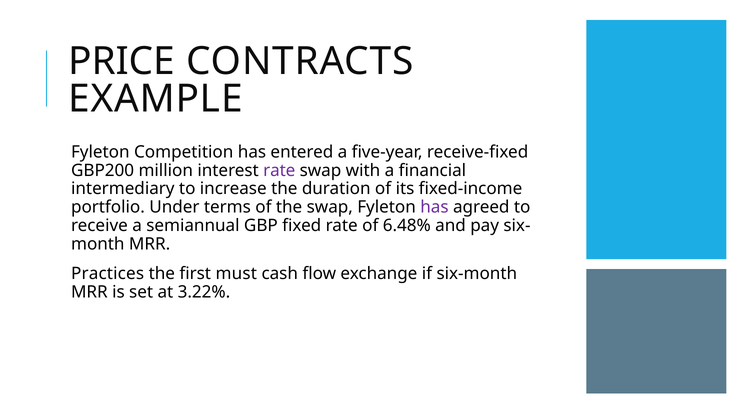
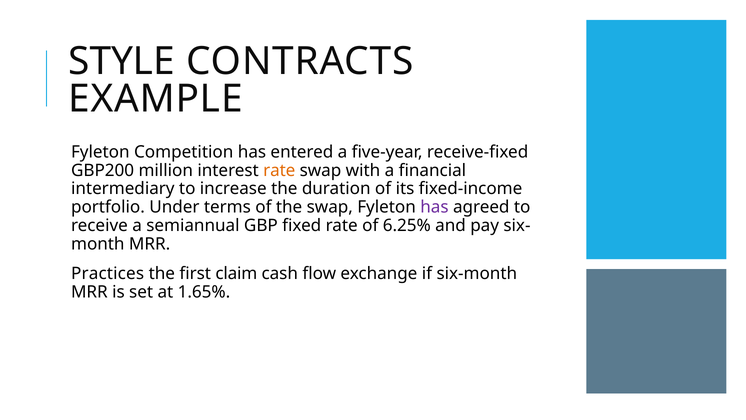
PRICE: PRICE -> STYLE (122, 61)
rate colour: purple -> orange (279, 170)
6.48%: 6.48% -> 6.25% (407, 226)
must: must -> claim (236, 273)
3.22%: 3.22% -> 1.65% (204, 292)
